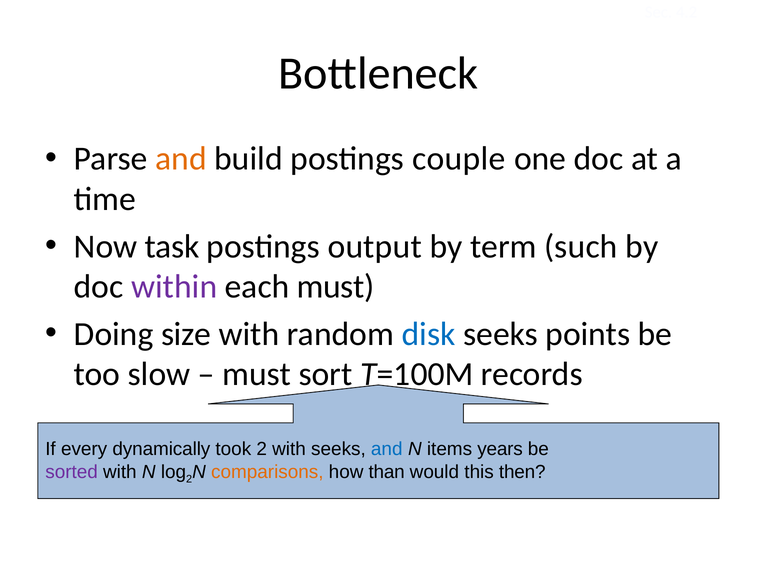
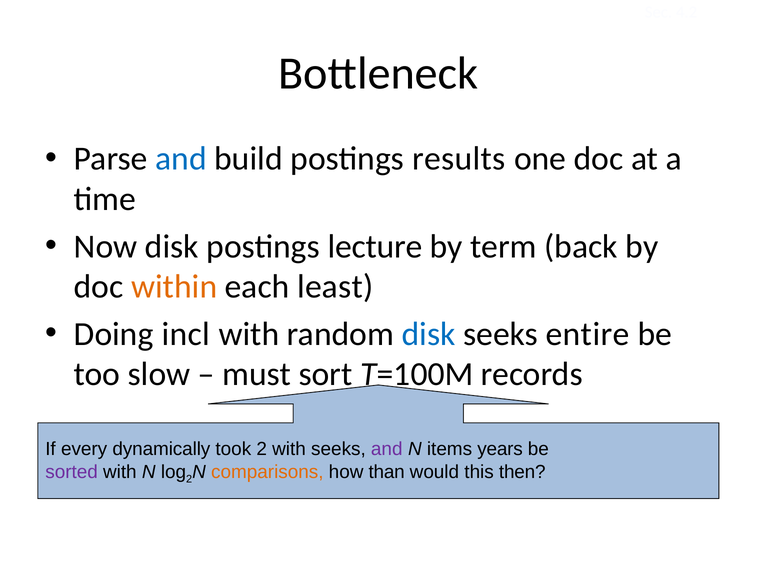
and colour: orange -> blue (181, 159)
couple: couple -> results (459, 159)
Now task: task -> disk (172, 246)
output: output -> lecture (375, 246)
such: such -> back (581, 246)
within colour: purple -> orange (174, 287)
each must: must -> least (335, 287)
size: size -> incl (186, 334)
points: points -> entire (588, 334)
and colour: blue -> purple (387, 449)
